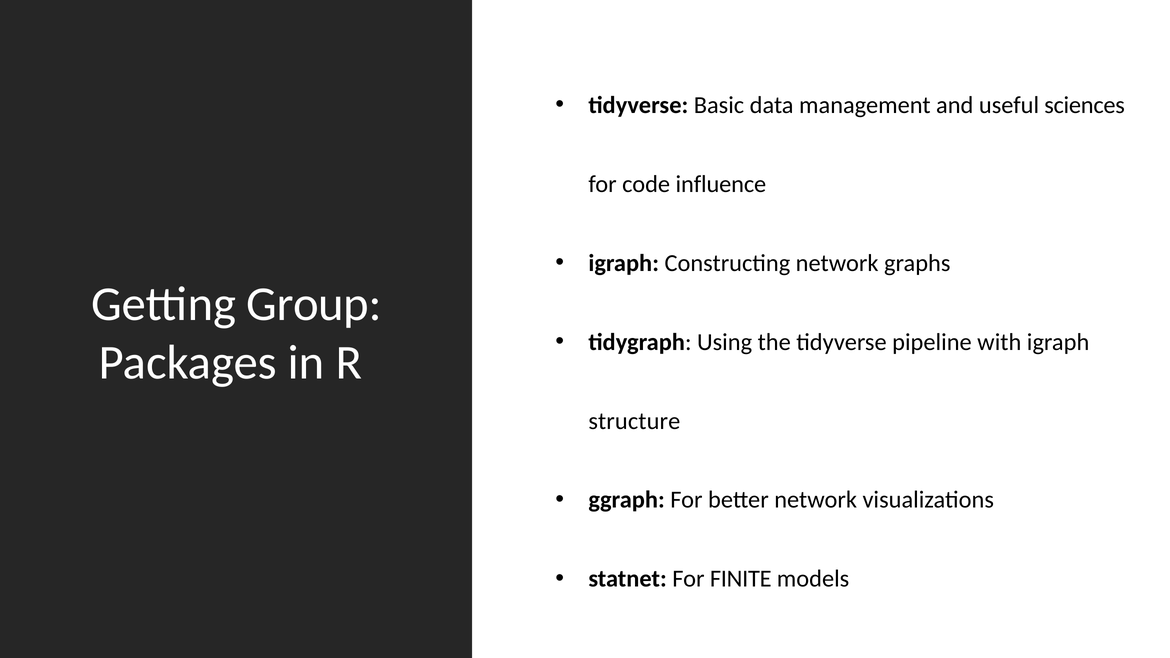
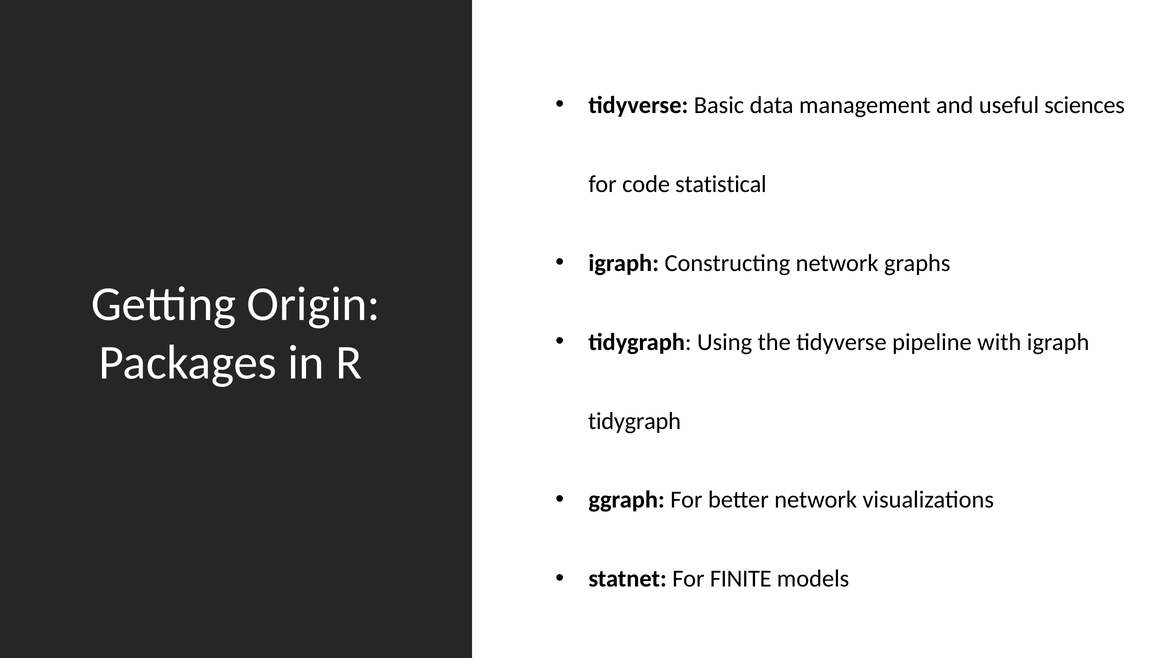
influence: influence -> statistical (721, 184)
Group: Group -> Origin (314, 304)
structure: structure -> tidygraph (635, 421)
